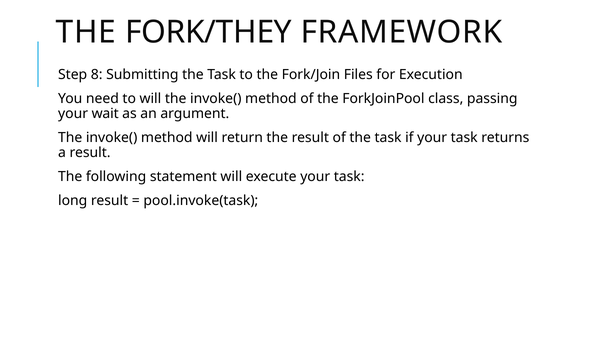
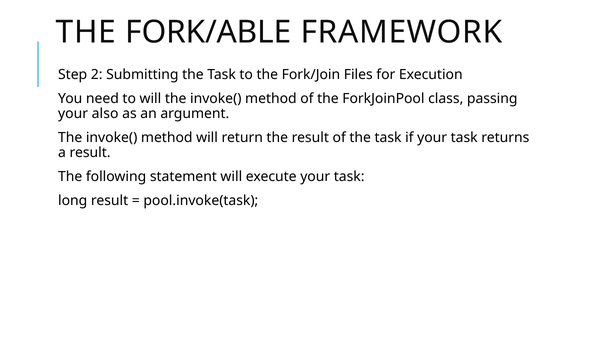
FORK/THEY: FORK/THEY -> FORK/ABLE (208, 32)
8: 8 -> 2 (97, 75)
wait: wait -> also (105, 114)
